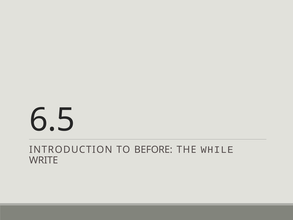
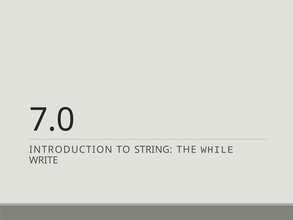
6.5: 6.5 -> 7.0 (52, 120)
BEFORE: BEFORE -> STRING (153, 149)
